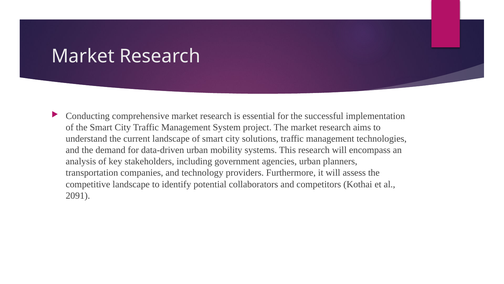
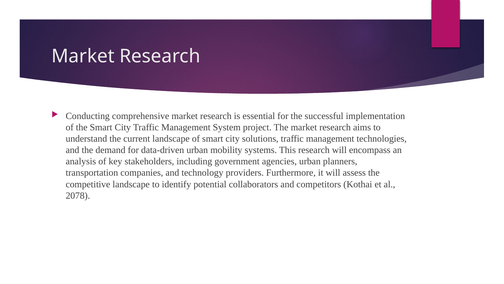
2091: 2091 -> 2078 (78, 195)
